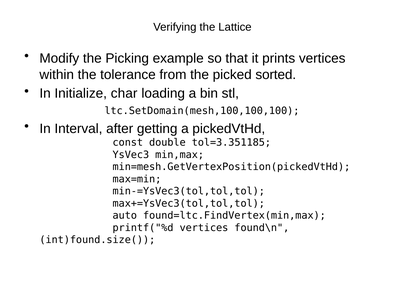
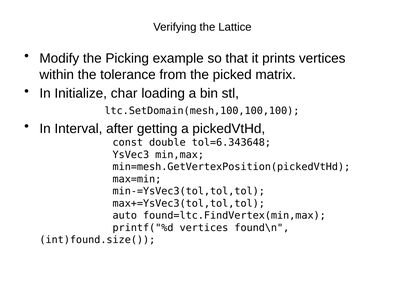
sorted: sorted -> matrix (276, 75)
tol=3.351185: tol=3.351185 -> tol=6.343648 (231, 142)
